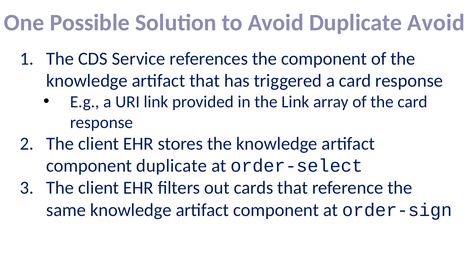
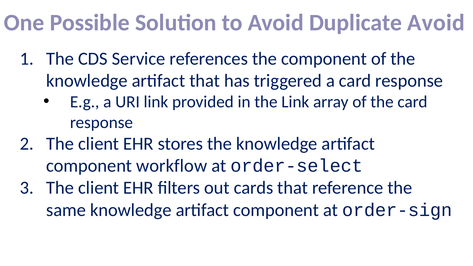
component duplicate: duplicate -> workflow (172, 166)
